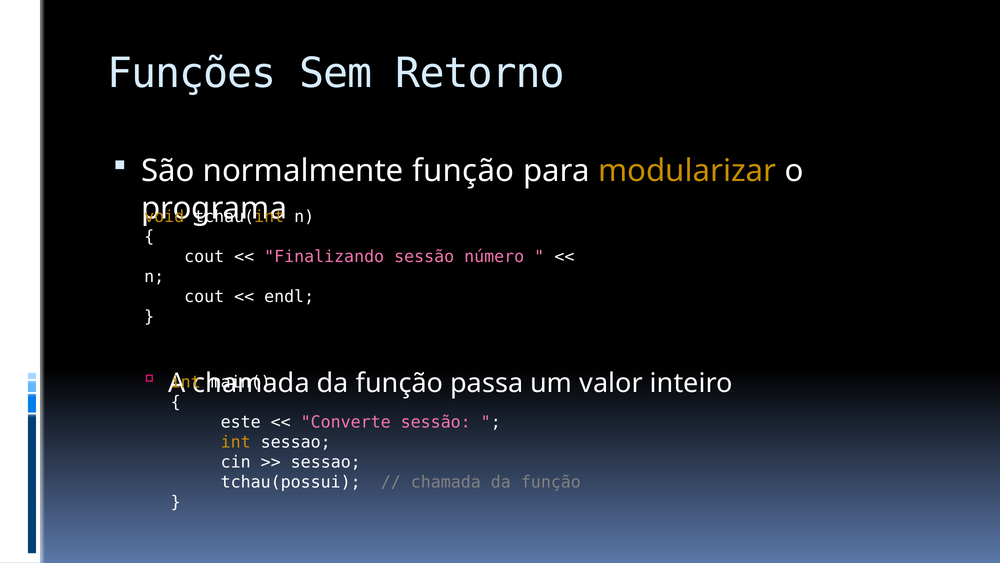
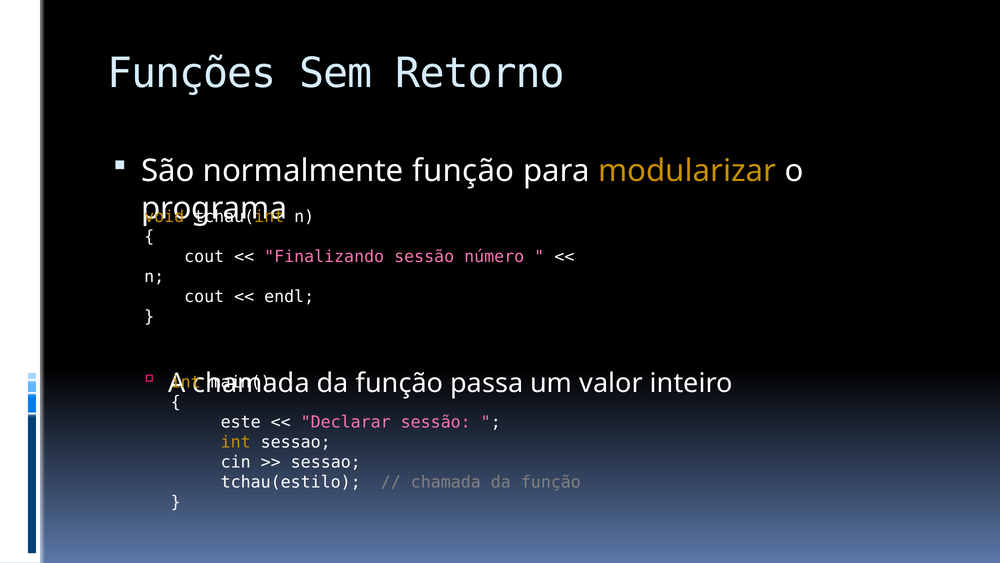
Converte: Converte -> Declarar (346, 422)
tchau(possui: tchau(possui -> tchau(estilo (291, 482)
